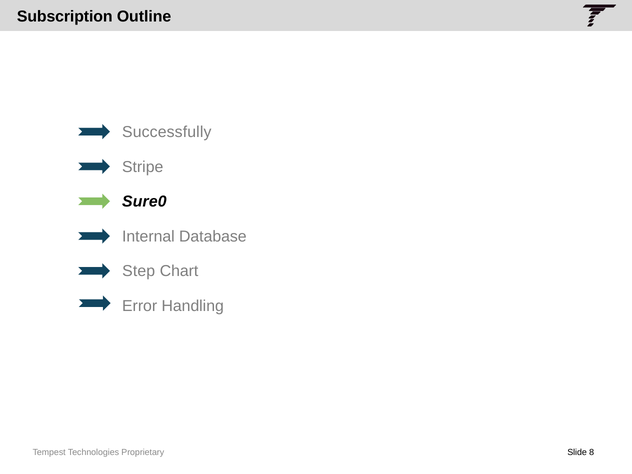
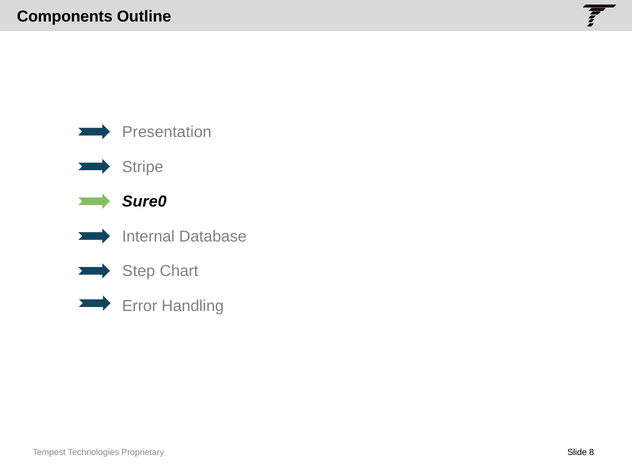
Subscription: Subscription -> Components (65, 16)
Successfully: Successfully -> Presentation (167, 132)
